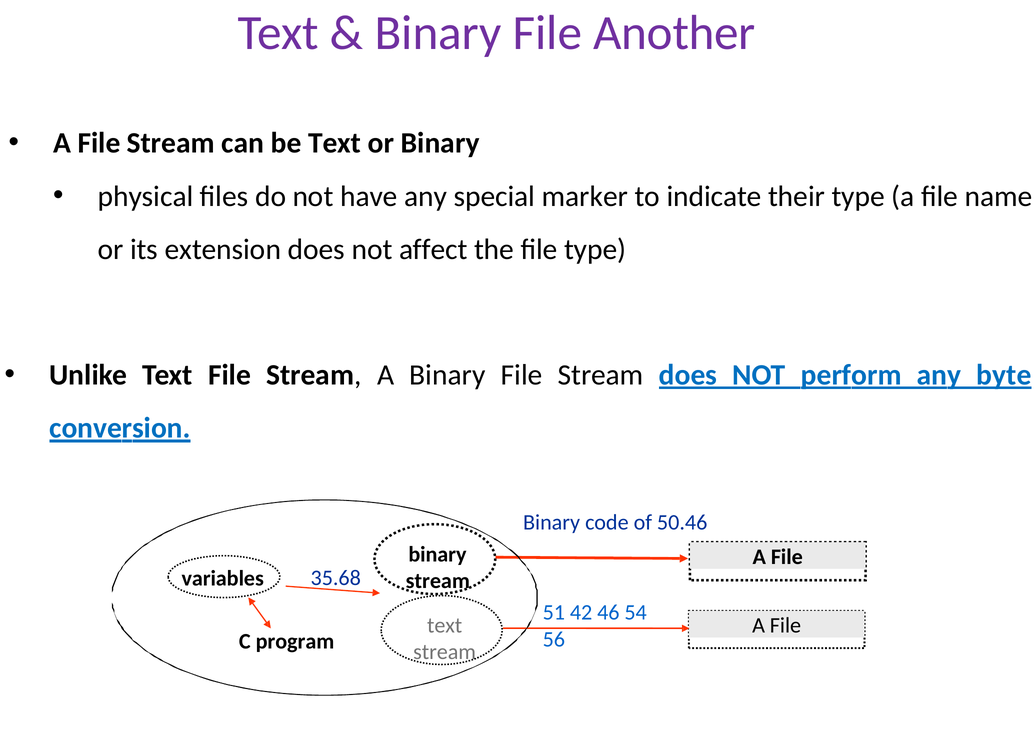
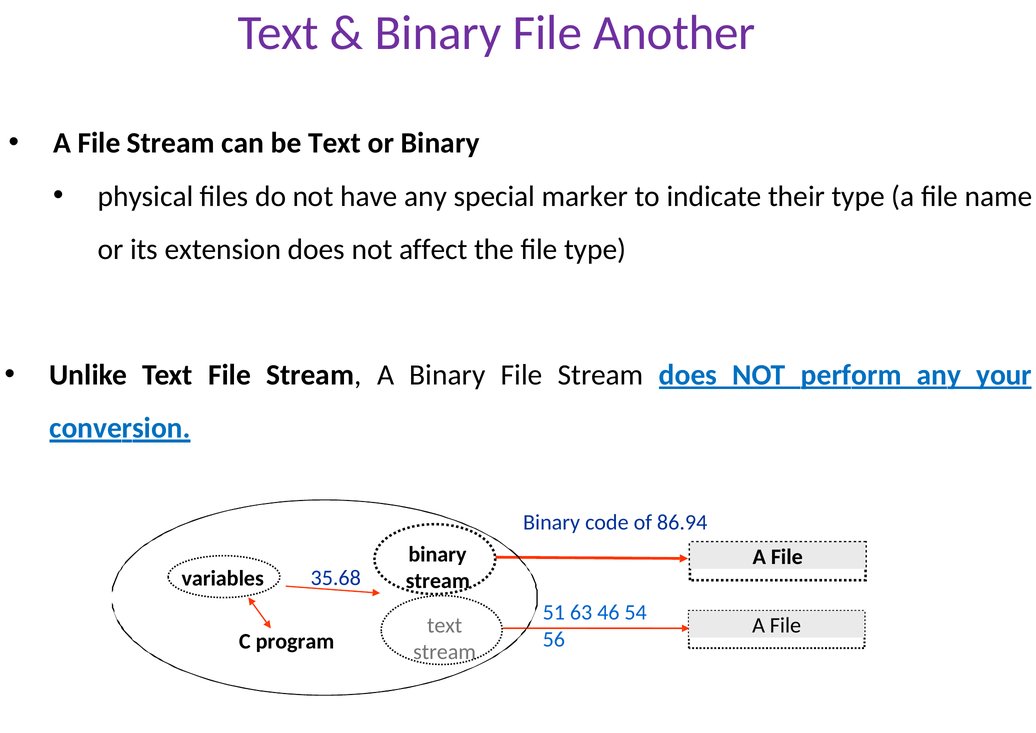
byte: byte -> your (1004, 375)
50.46: 50.46 -> 86.94 (682, 522)
42: 42 -> 63 (581, 612)
